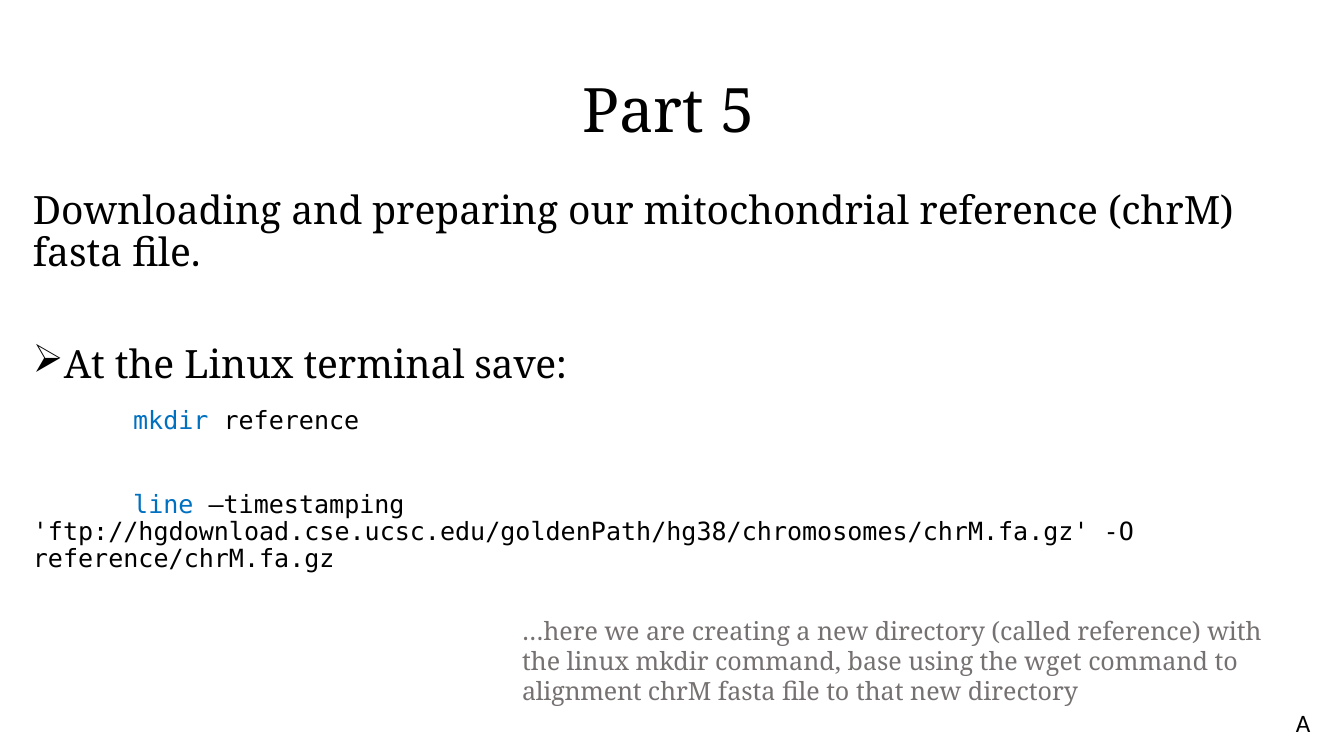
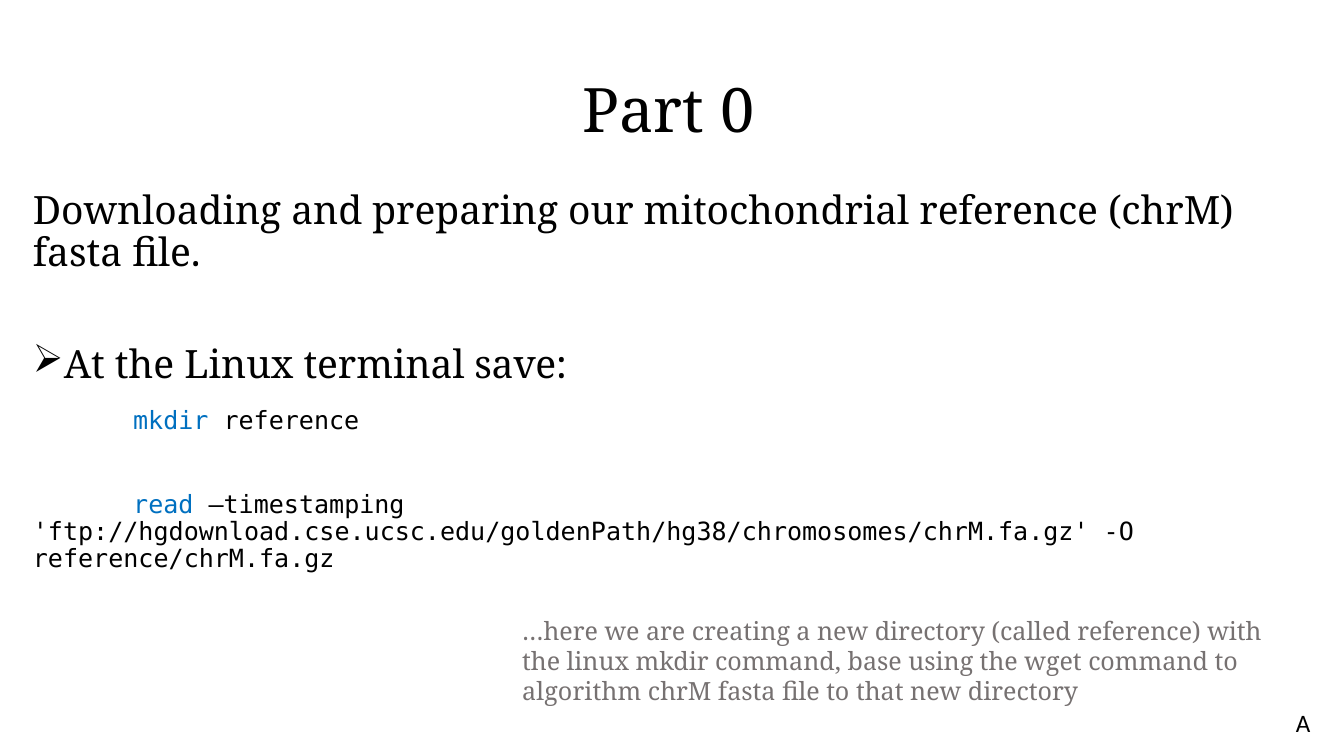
5: 5 -> 0 (737, 112)
line: line -> read (163, 505)
alignment: alignment -> algorithm (582, 693)
